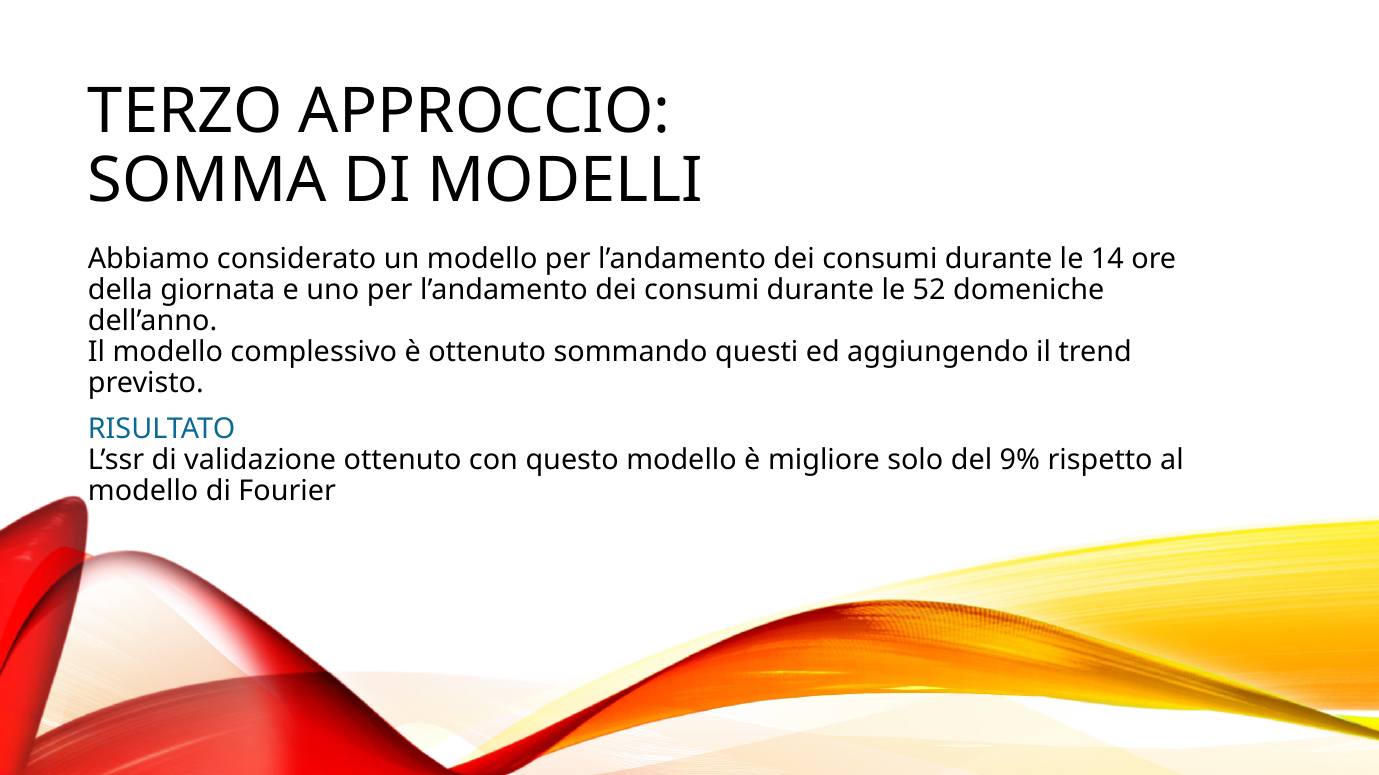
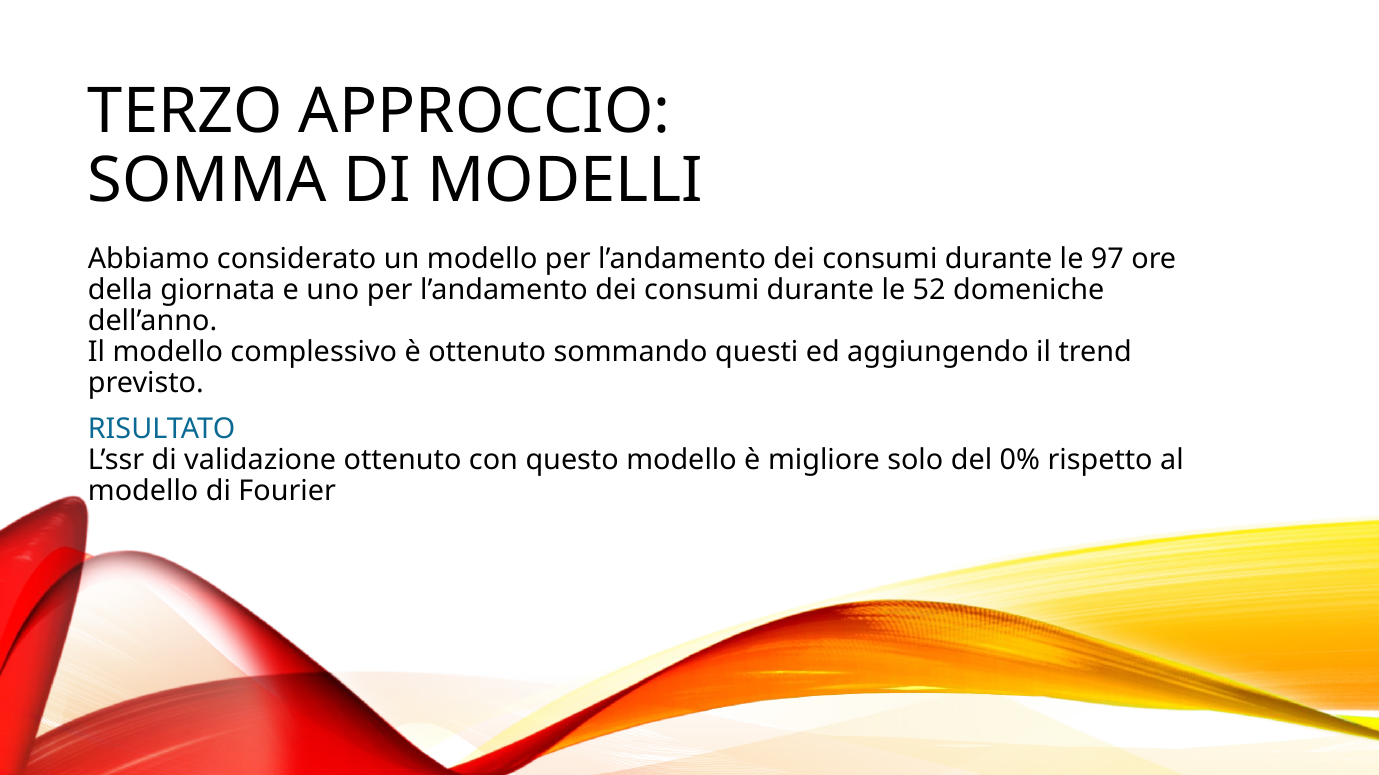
14: 14 -> 97 (1107, 259)
9%: 9% -> 0% (1020, 460)
